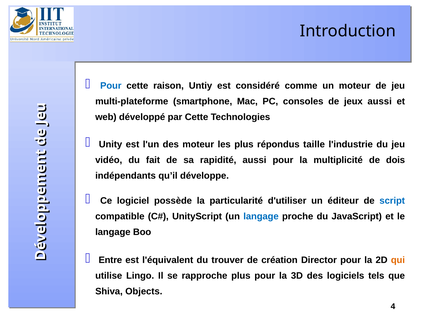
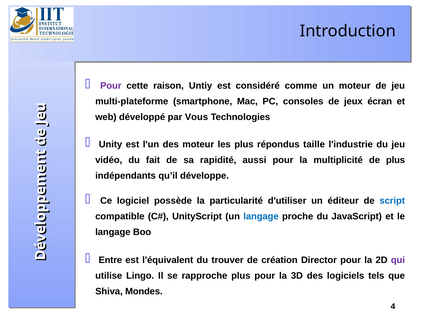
Pour colour: blue -> purple (111, 86)
jeux aussi: aussi -> écran (380, 101)
par Cette: Cette -> Vous (196, 117)
de dois: dois -> plus (396, 160)
qui colour: orange -> purple (398, 260)
Objects: Objects -> Mondes (144, 291)
